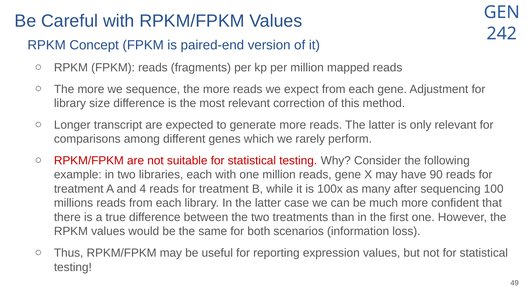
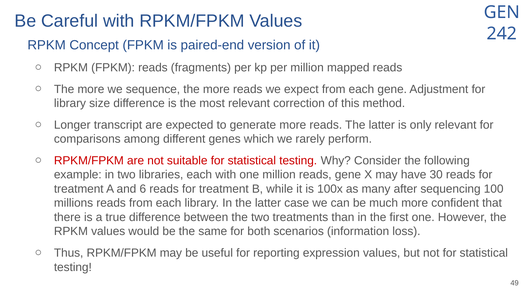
90: 90 -> 30 (436, 175)
4: 4 -> 6 (143, 189)
